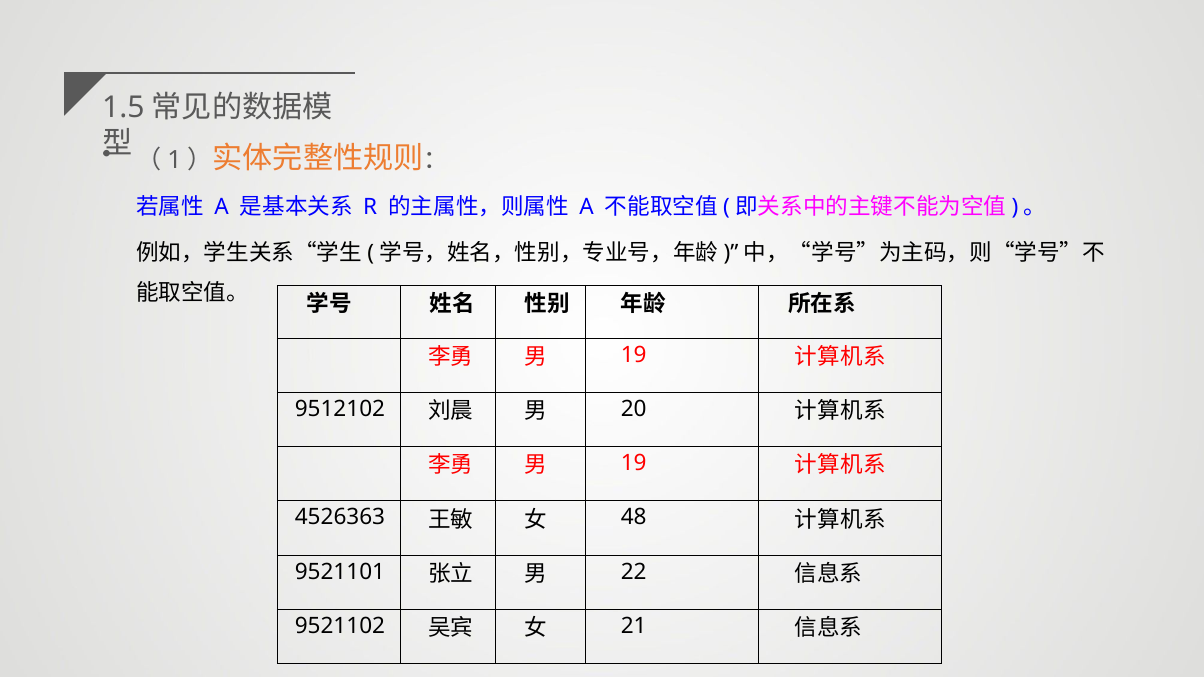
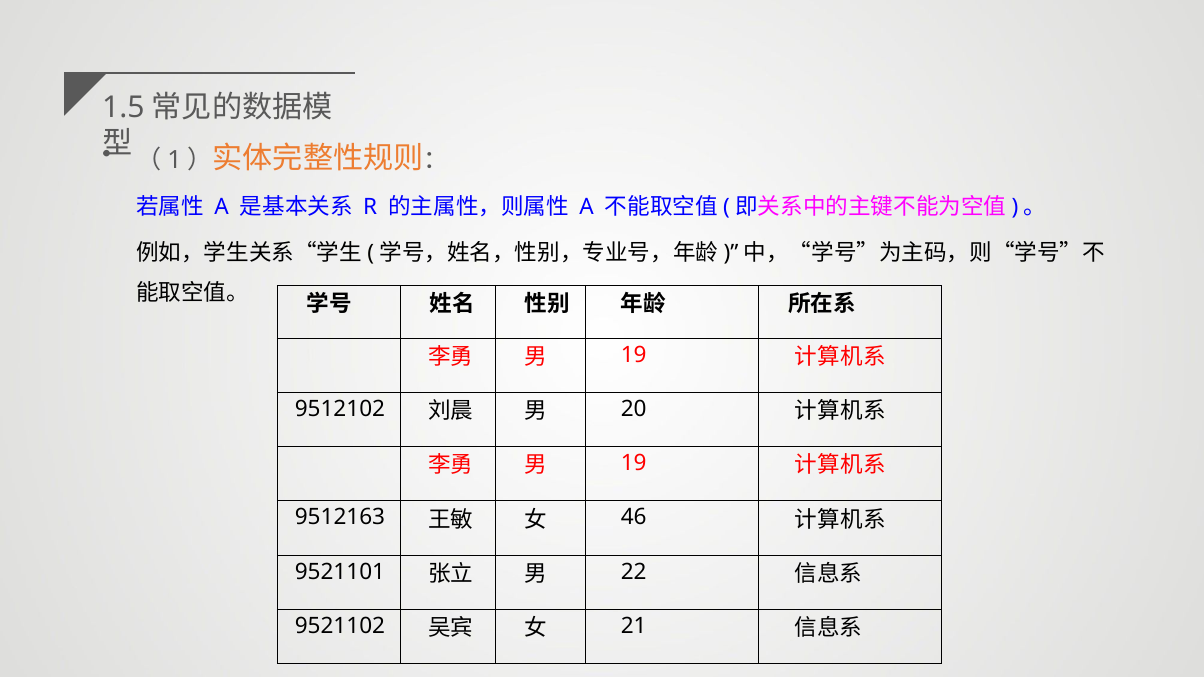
4526363: 4526363 -> 9512163 (340, 518)
48: 48 -> 46 (634, 518)
